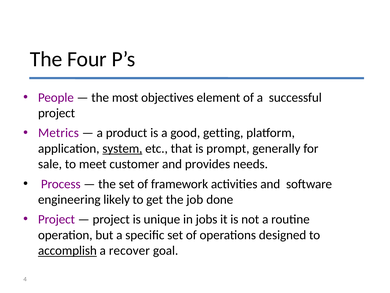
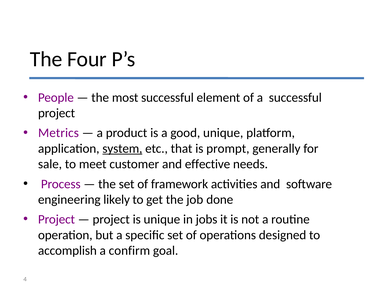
most objectives: objectives -> successful (167, 97)
good getting: getting -> unique (223, 133)
provides: provides -> effective (208, 164)
accomplish underline: present -> none (67, 250)
recover: recover -> confirm (129, 250)
